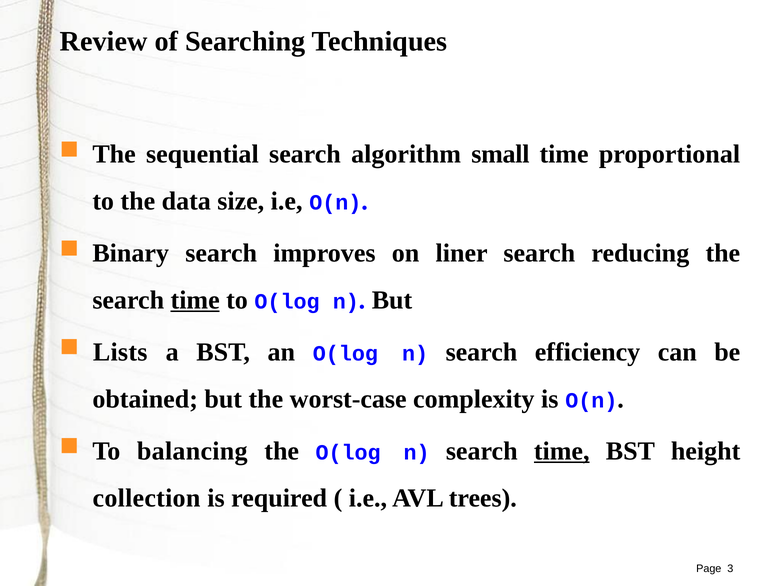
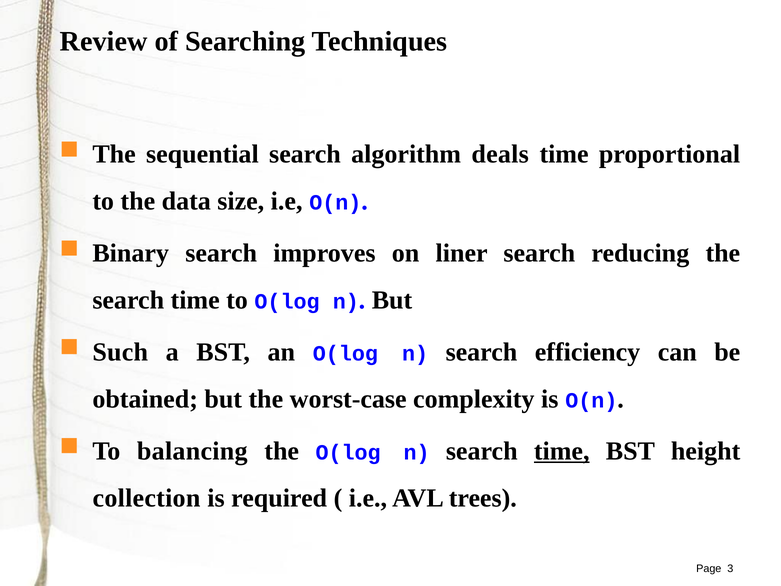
small: small -> deals (500, 154)
time underline: present -> none (195, 300)
Lists: Lists -> Such (120, 352)
